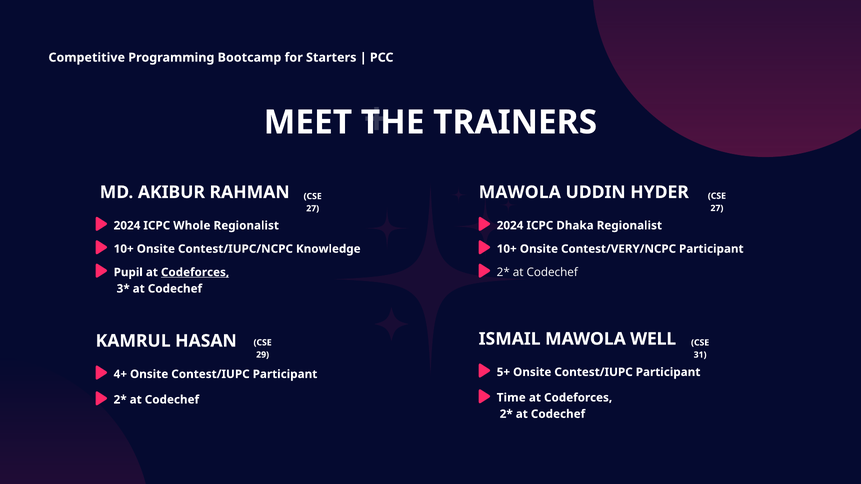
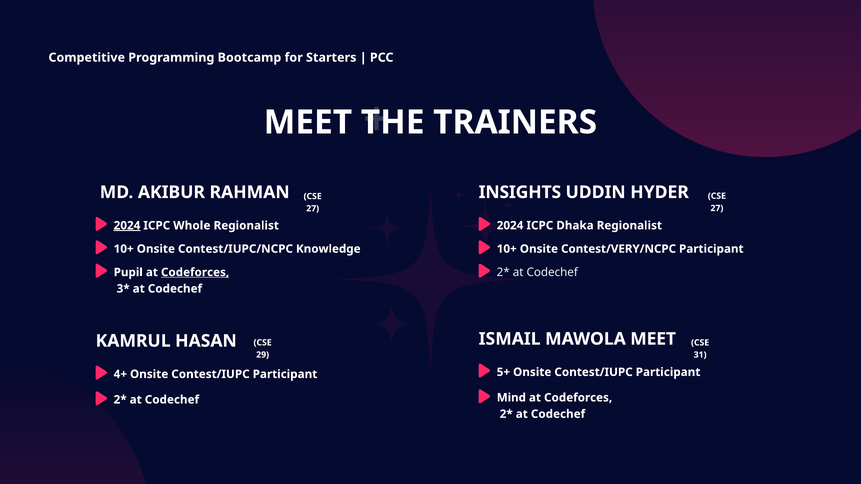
MAWOLA: MAWOLA -> INSIGHTS (520, 192)
2024 underline: none -> present (127, 226)
MAWOLA WELL: WELL -> MEET (653, 339)
Time: Time -> Mind (511, 398)
